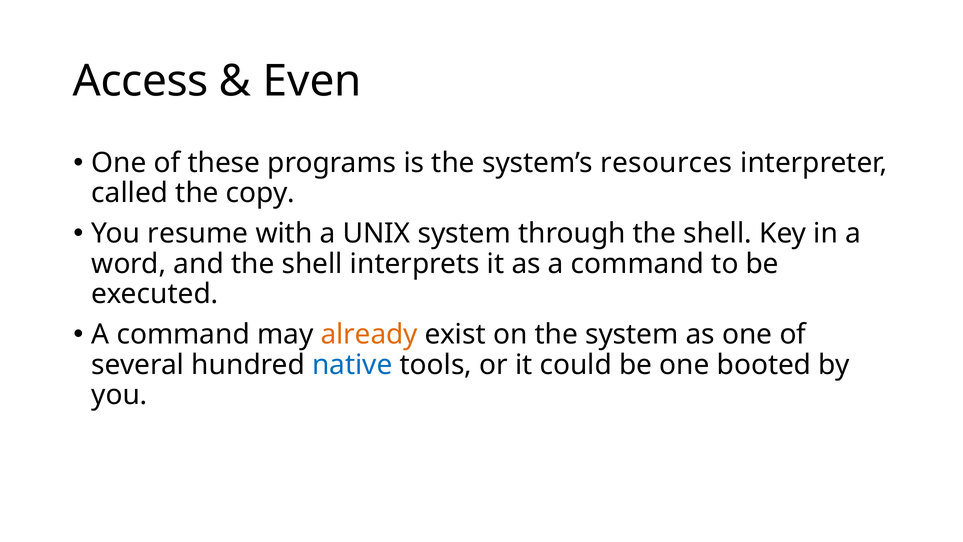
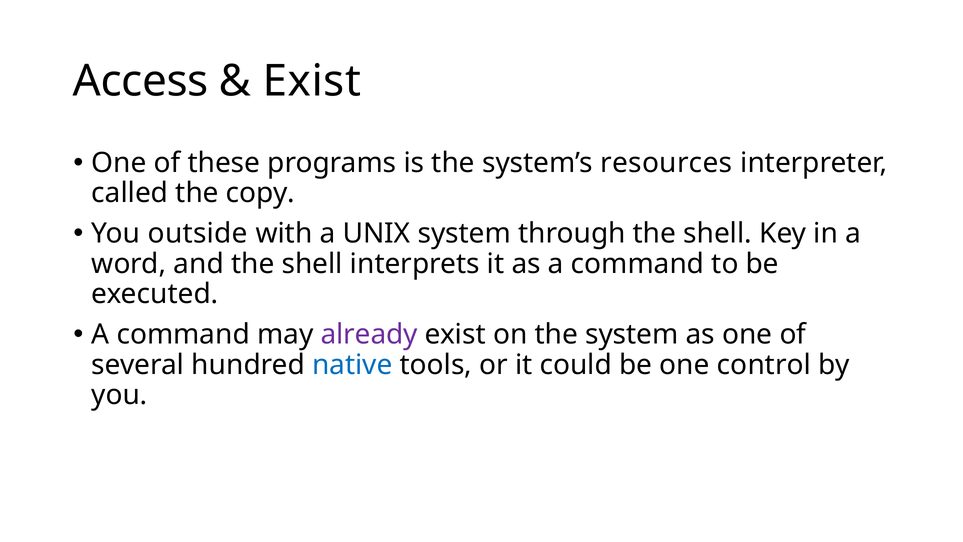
Even: Even -> Exist (312, 81)
resume: resume -> outside (198, 233)
already colour: orange -> purple (369, 334)
booted: booted -> control (764, 365)
